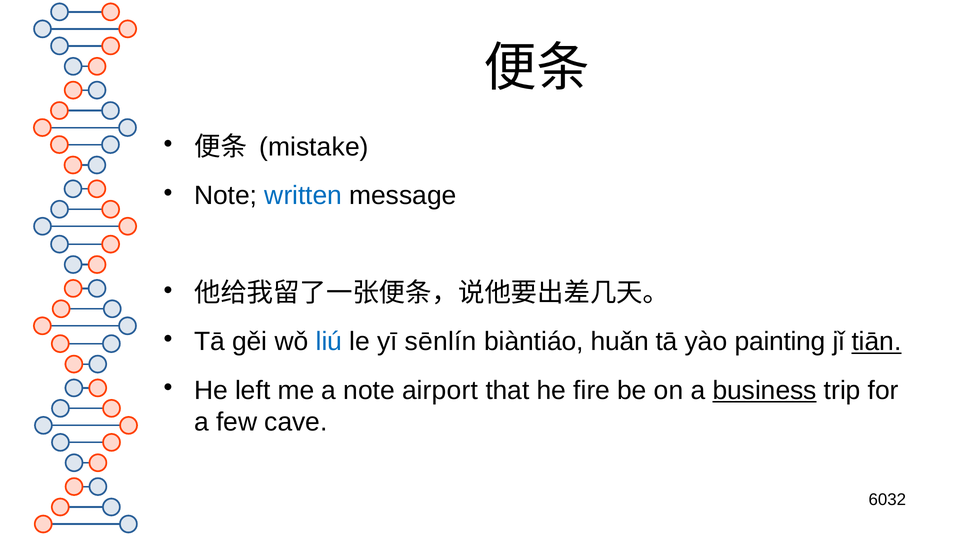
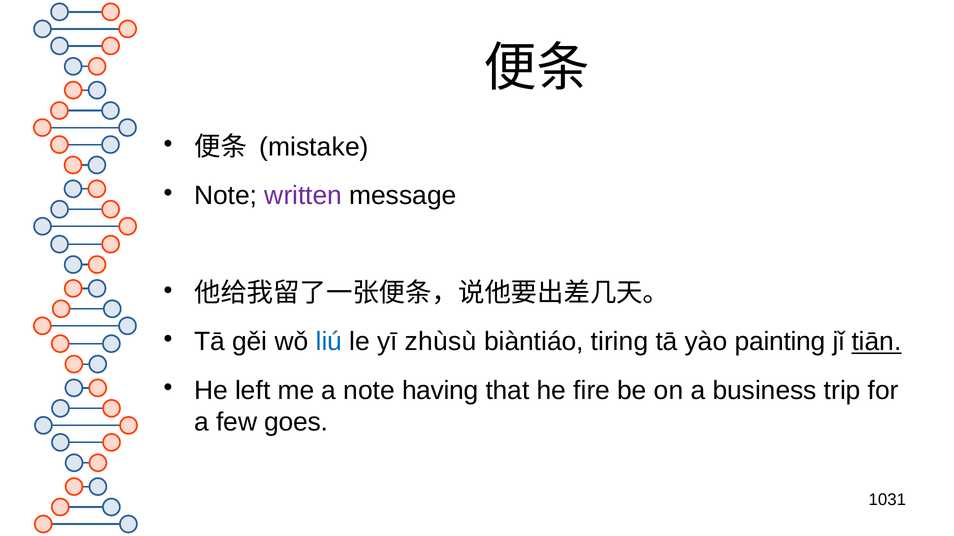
written colour: blue -> purple (303, 196)
sēnlín: sēnlín -> zhùsù (441, 342)
huǎn: huǎn -> tiring (620, 342)
airport: airport -> having (440, 391)
business underline: present -> none (765, 391)
cave: cave -> goes (296, 423)
6032: 6032 -> 1031 (887, 500)
